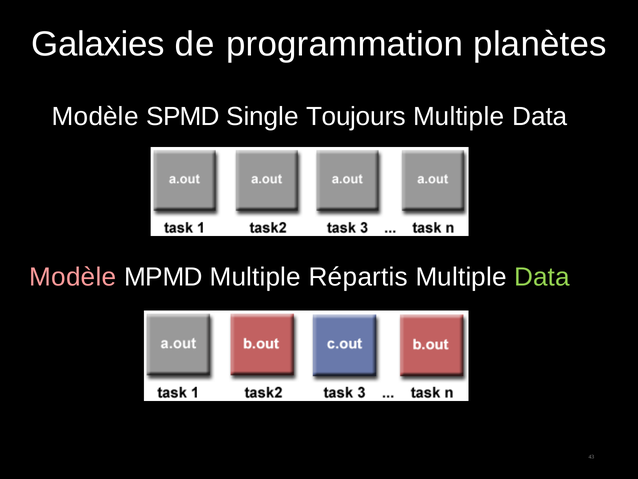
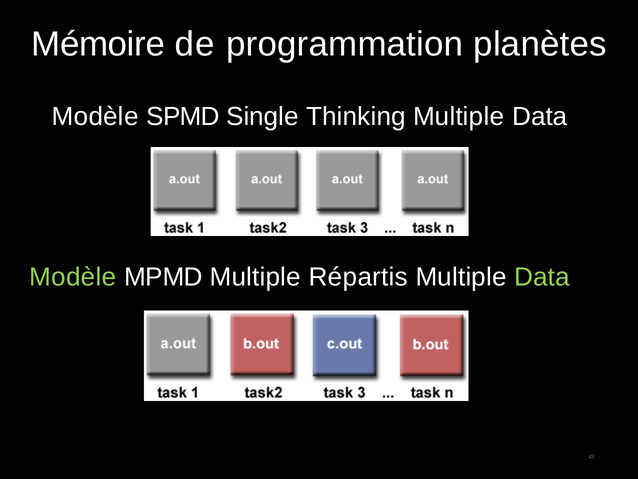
Galaxies: Galaxies -> Mémoire (98, 44)
Toujours: Toujours -> Thinking (356, 116)
Modèle colour: pink -> light green (73, 277)
